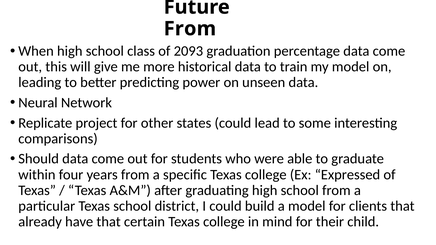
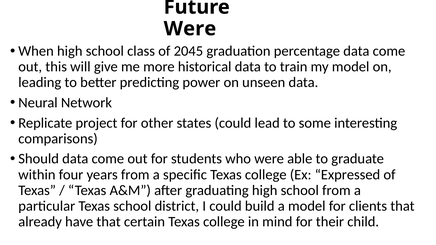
From: From -> Were (190, 29)
2093: 2093 -> 2045 (188, 51)
